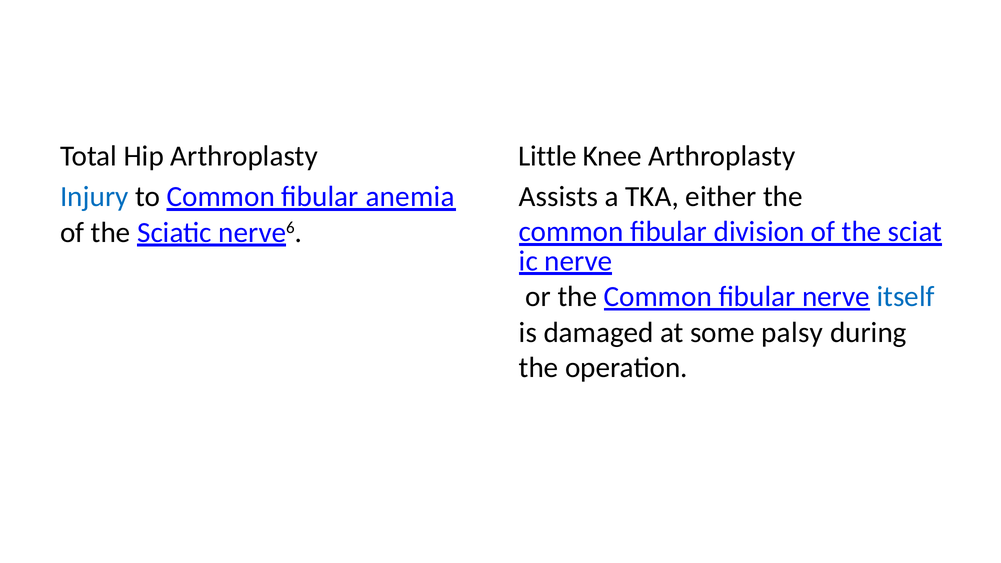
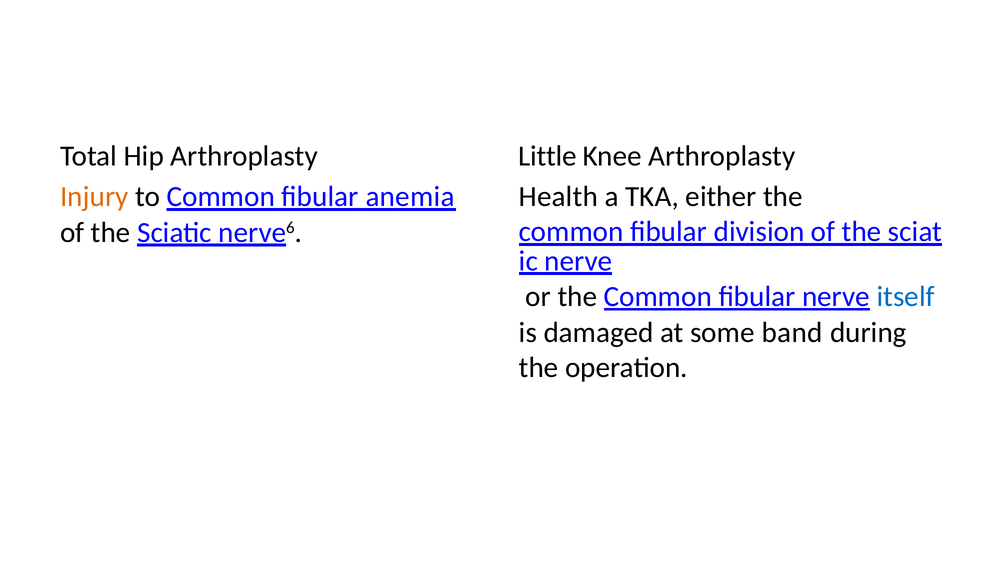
Injury colour: blue -> orange (94, 197)
Assists: Assists -> Health (558, 197)
palsy: palsy -> band (792, 332)
